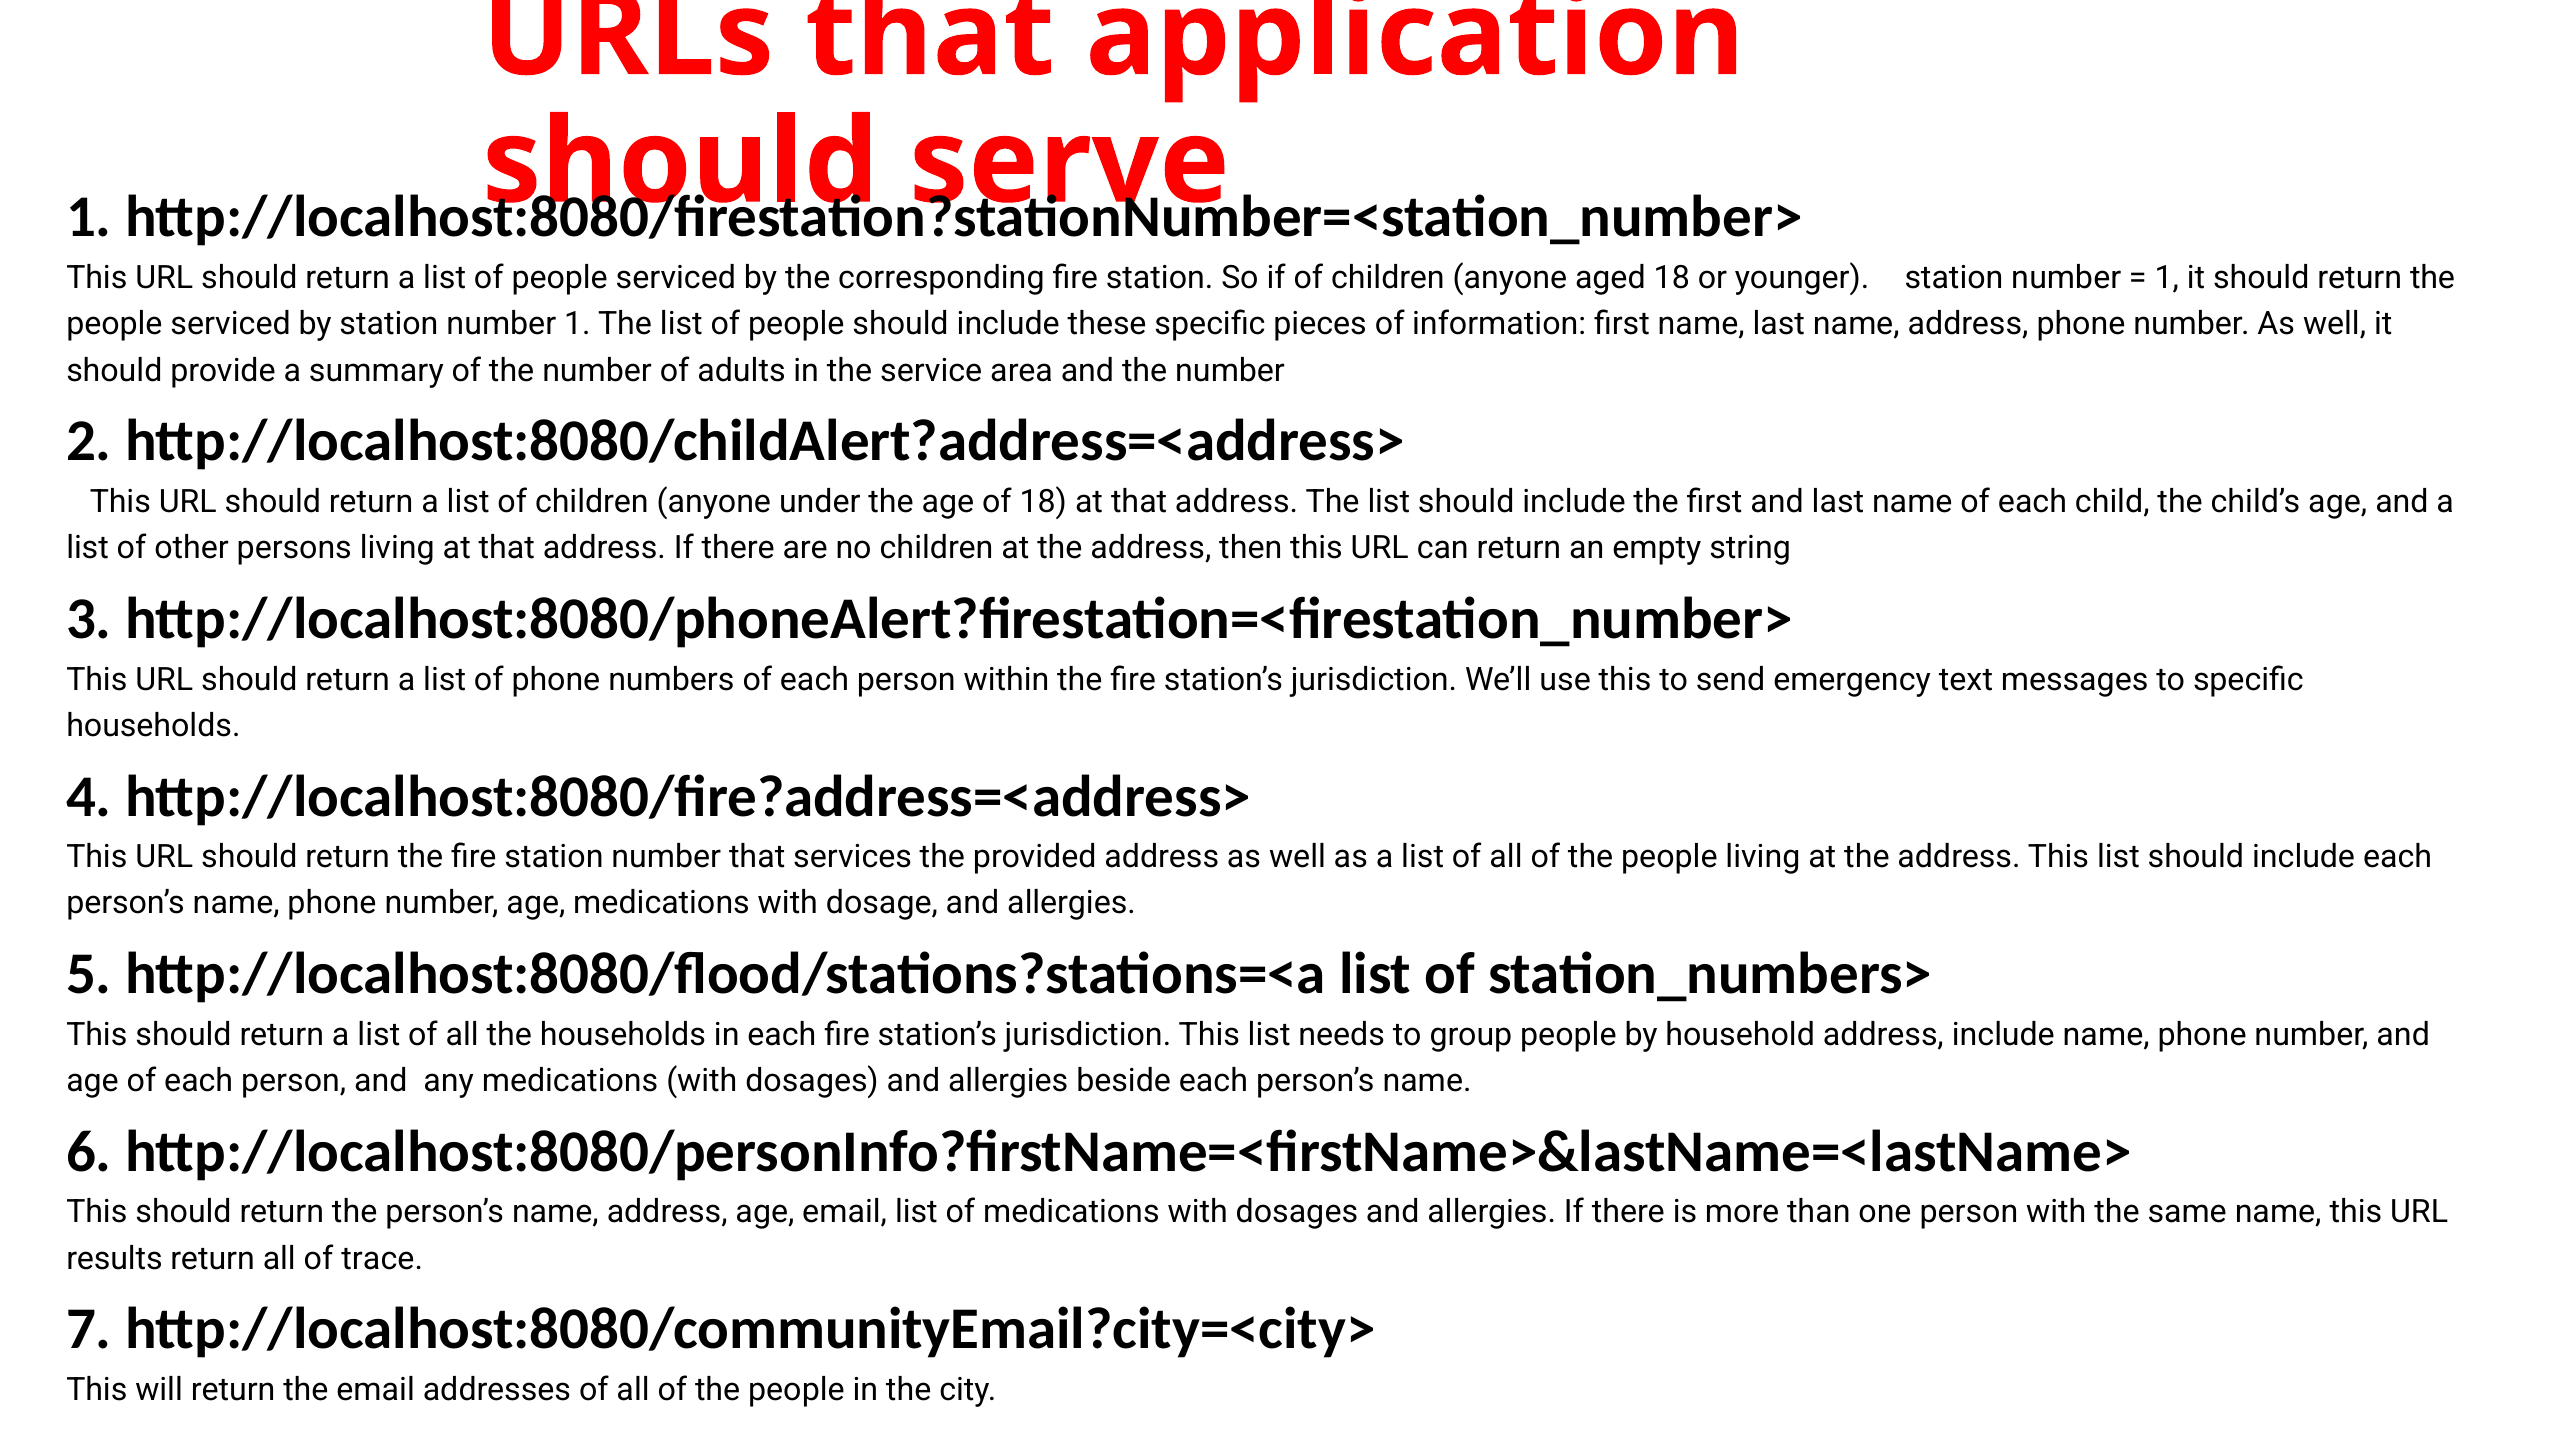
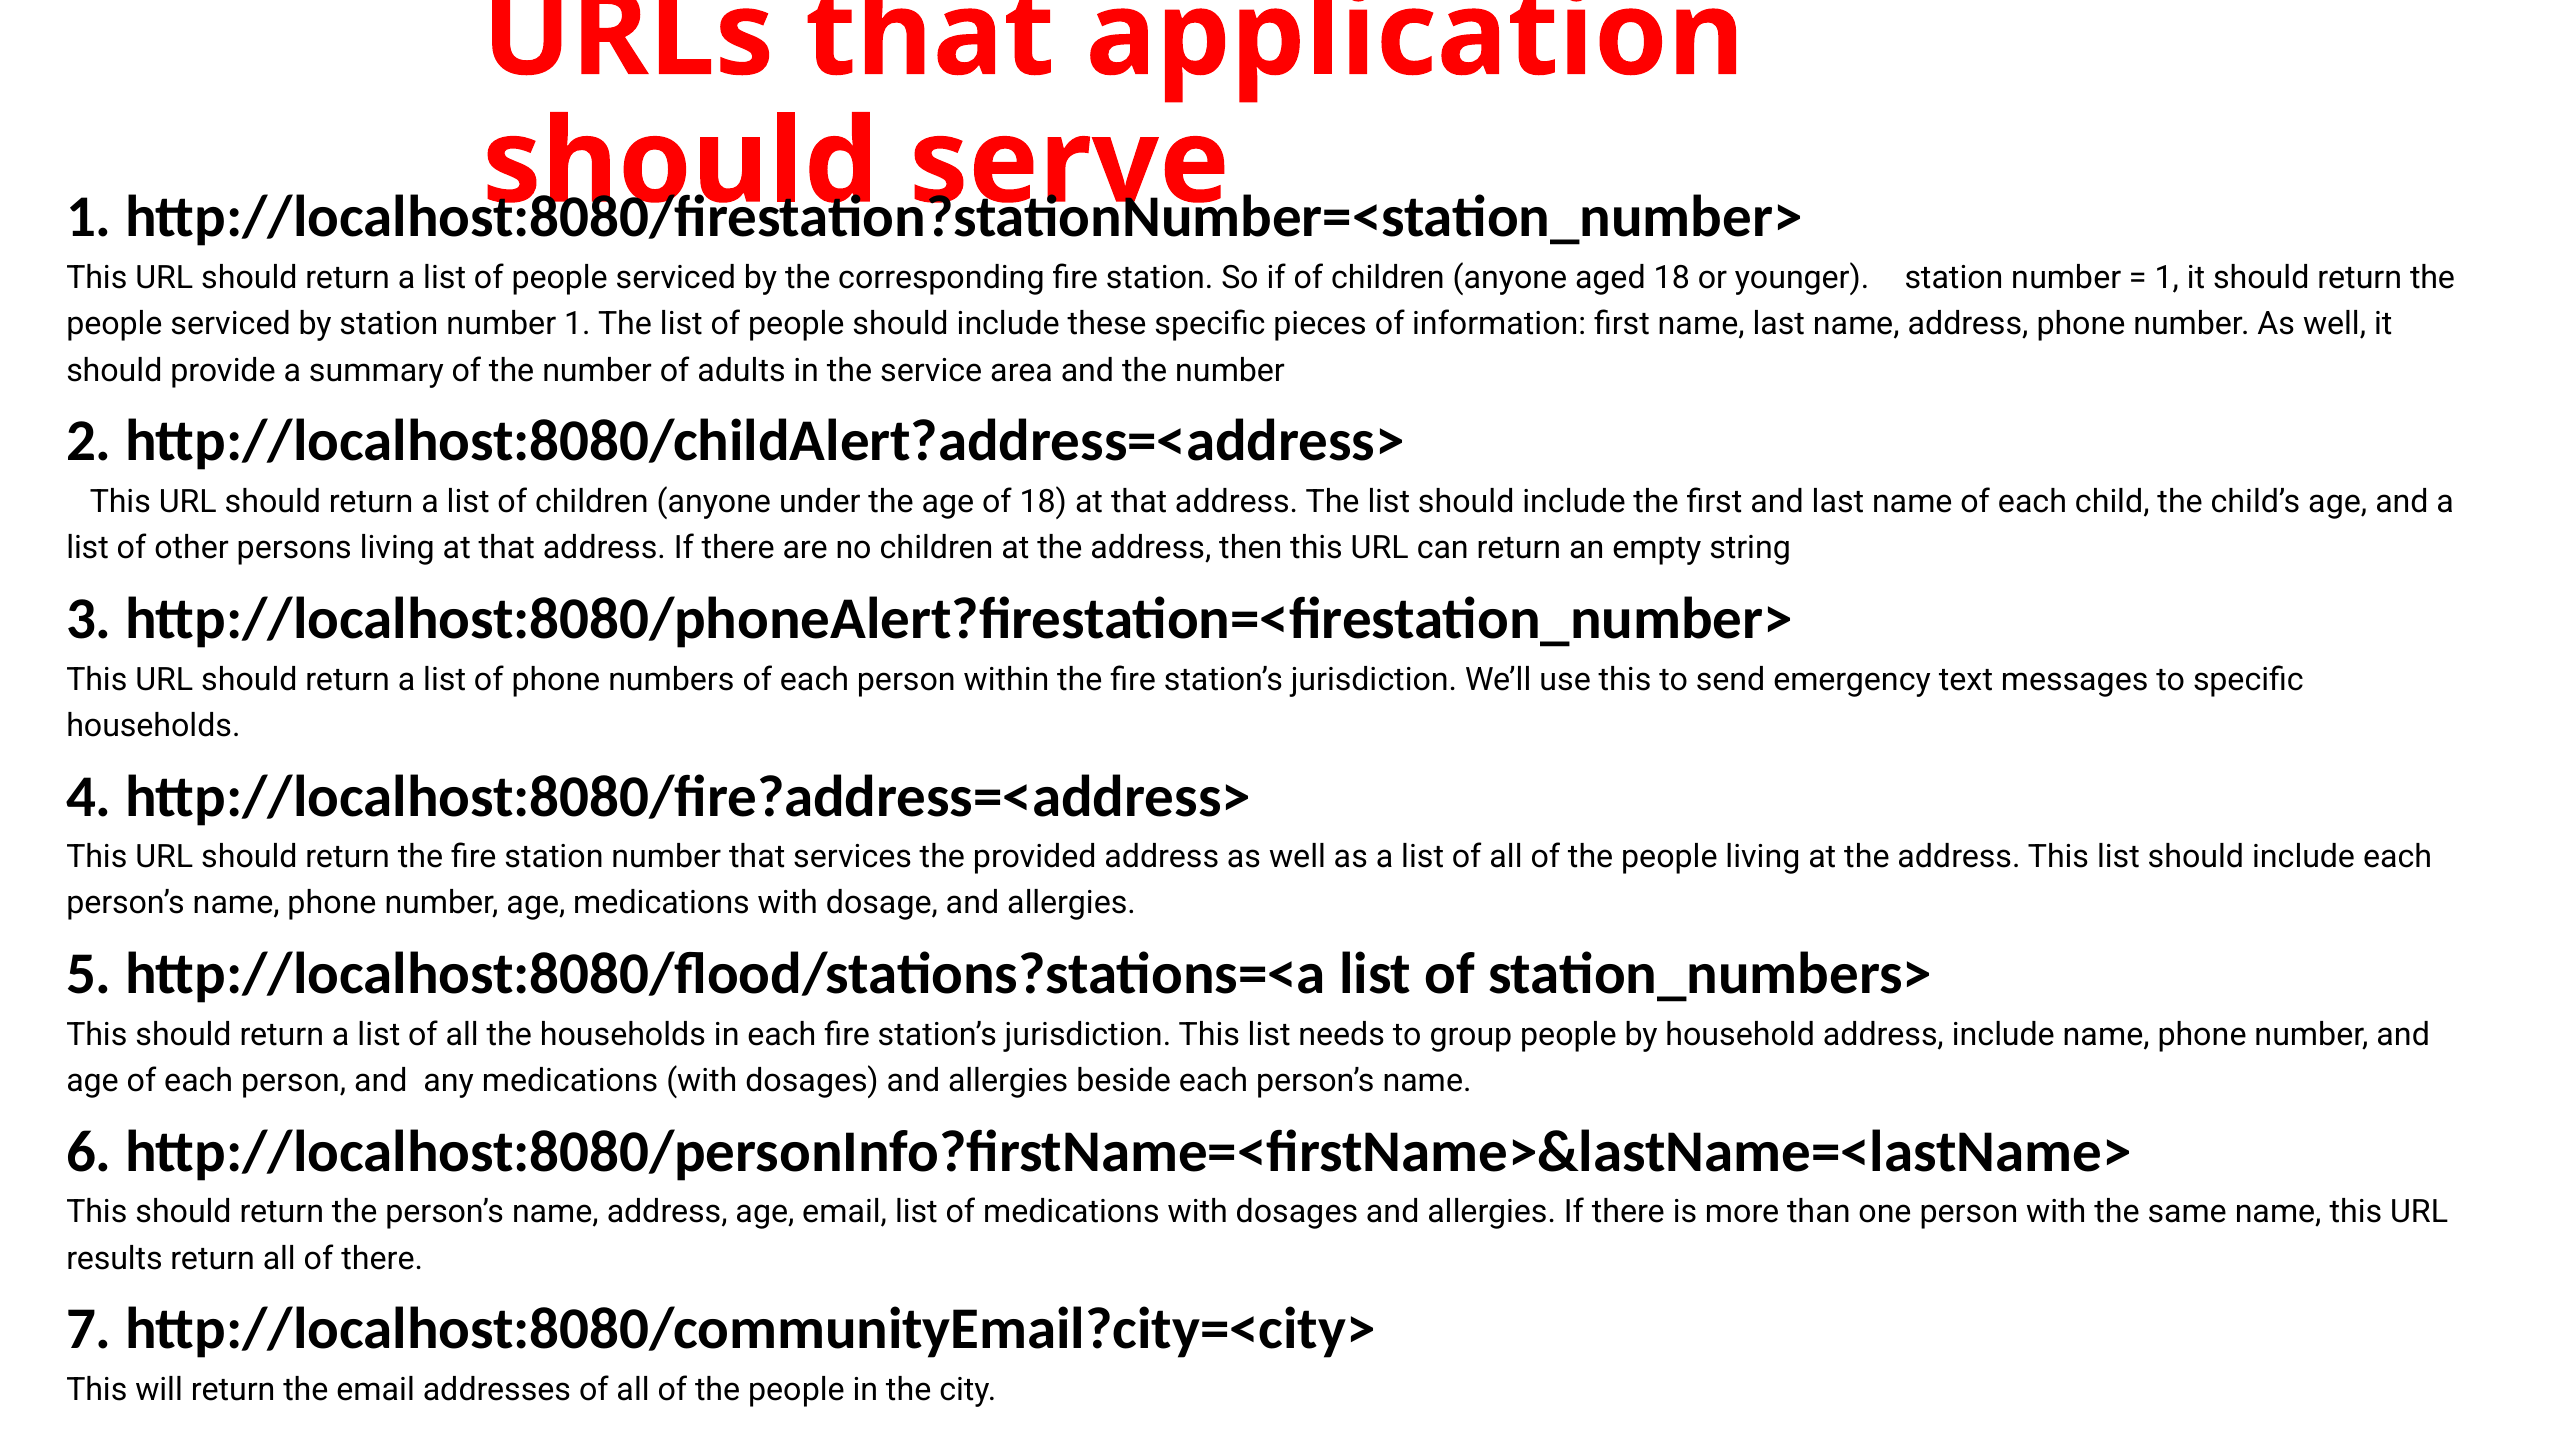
of trace: trace -> there (382, 1259)
